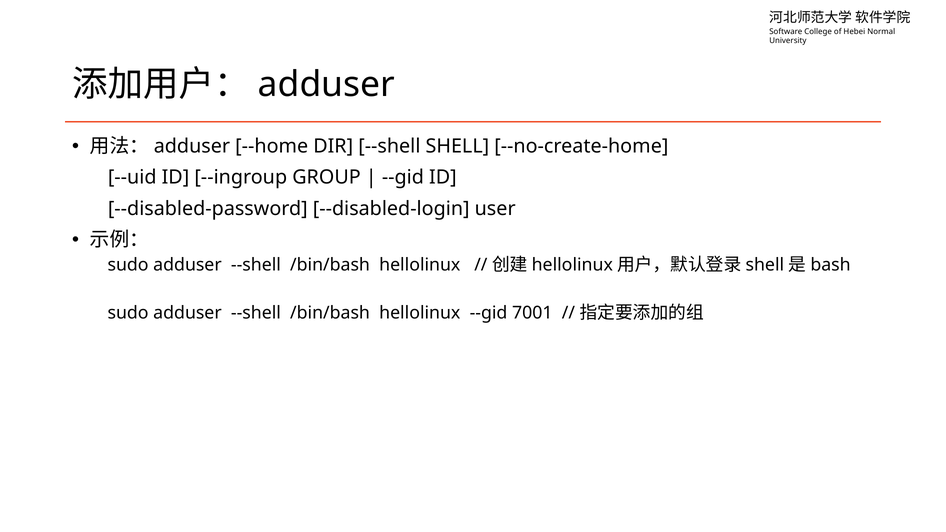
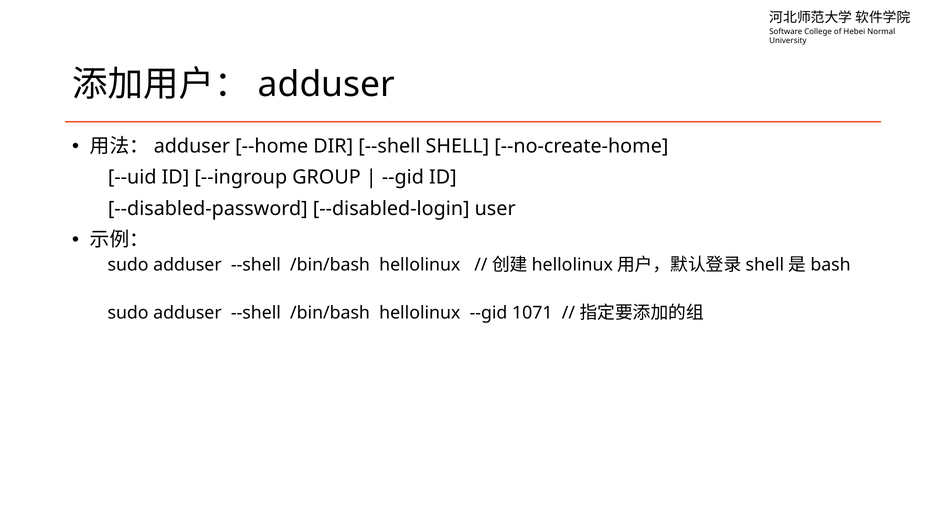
7001: 7001 -> 1071 (532, 313)
